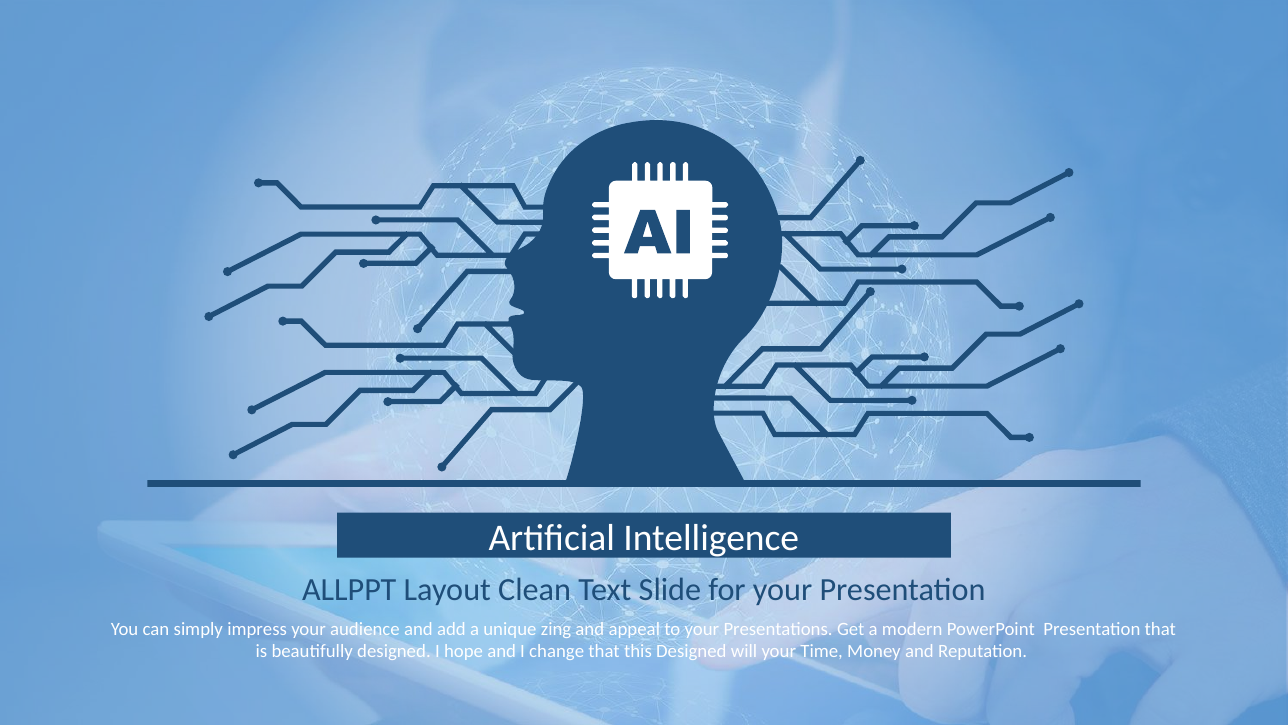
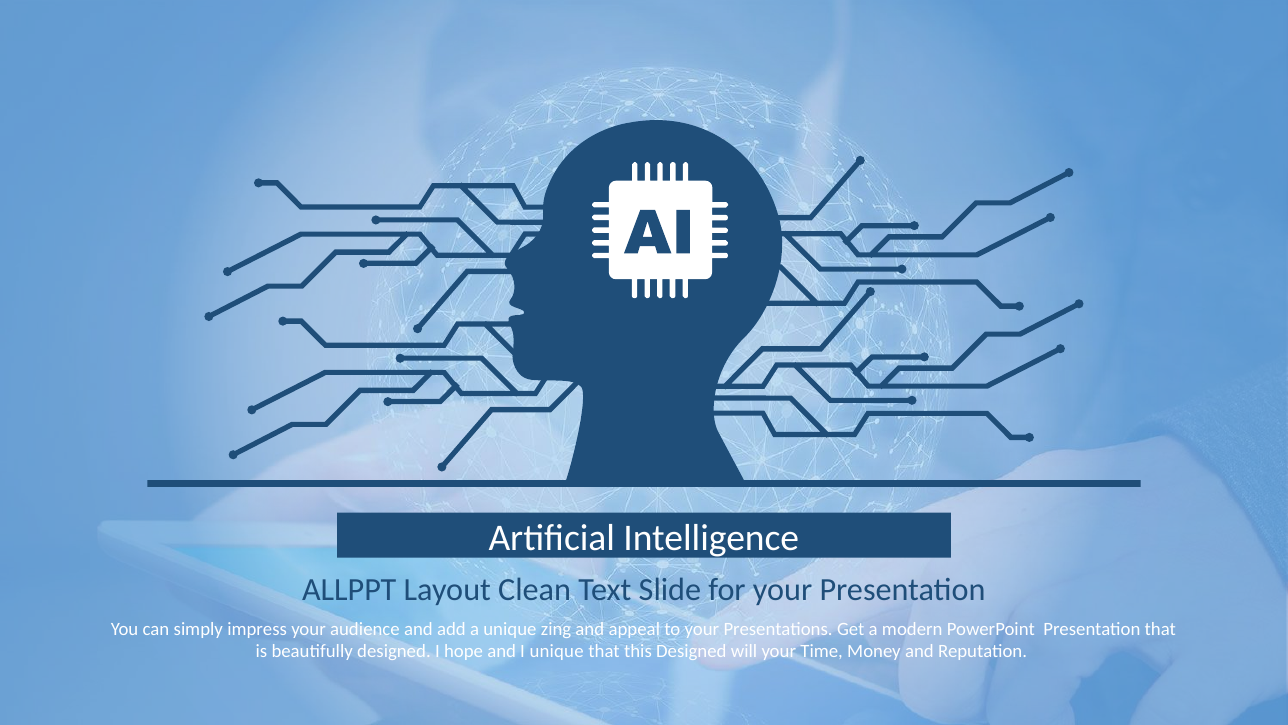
I change: change -> unique (557, 651)
